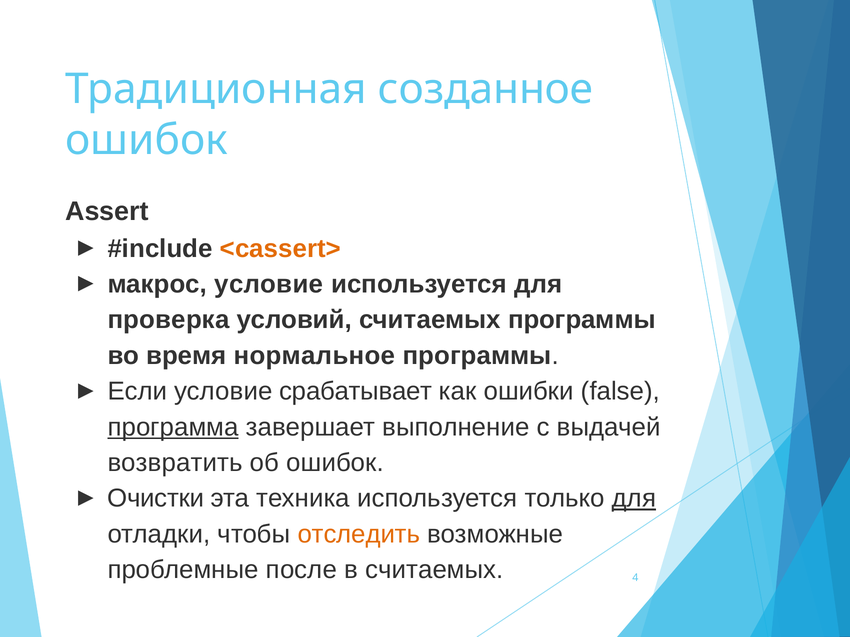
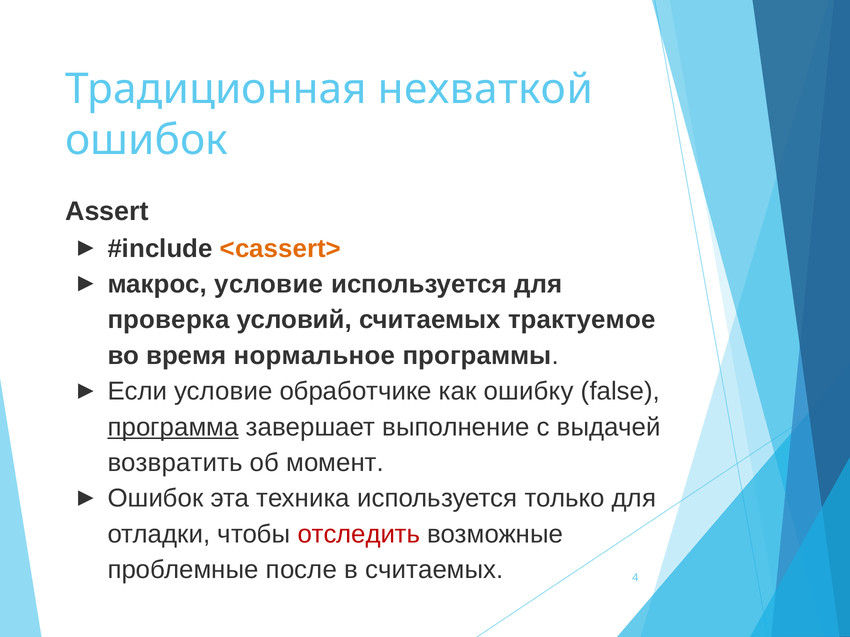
созданное: созданное -> нехваткой (485, 89)
считаемых программы: программы -> трактуемое (582, 320)
срабатывает: срабатывает -> обработчике (356, 392)
ошибки: ошибки -> ошибку (529, 392)
об ошибок: ошибок -> момент (335, 463)
Очистки: Очистки -> Ошибок (156, 499)
для underline: present -> none (634, 499)
отследить colour: orange -> red (359, 534)
